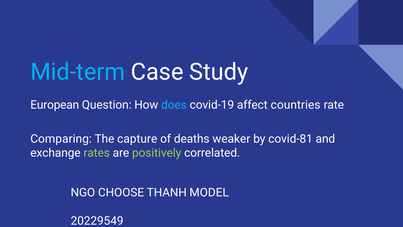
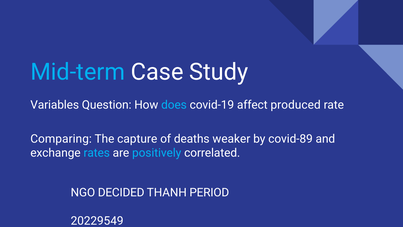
European: European -> Variables (55, 105)
countries: countries -> produced (296, 105)
covid-81: covid-81 -> covid-89 (291, 139)
rates colour: light green -> light blue (97, 153)
positively colour: light green -> light blue (157, 153)
CHOOSE: CHOOSE -> DECIDED (121, 192)
MODEL: MODEL -> PERIOD (209, 192)
